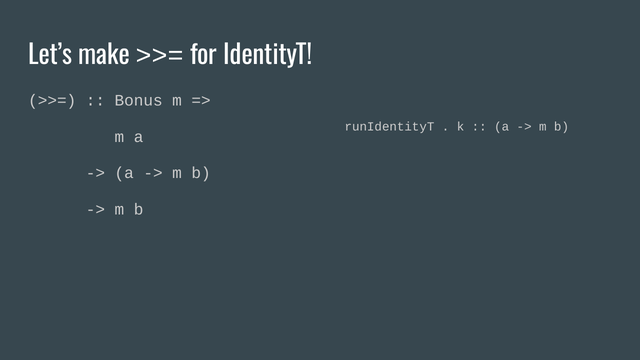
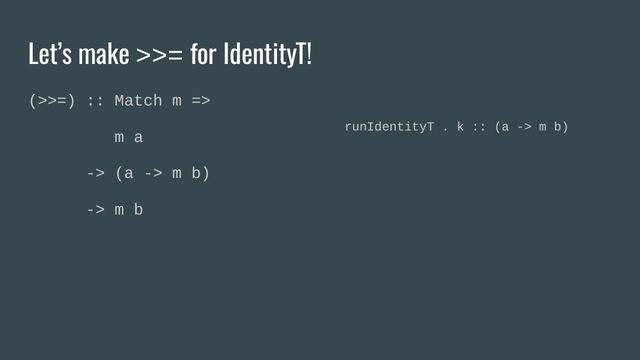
Bonus: Bonus -> Match (139, 101)
